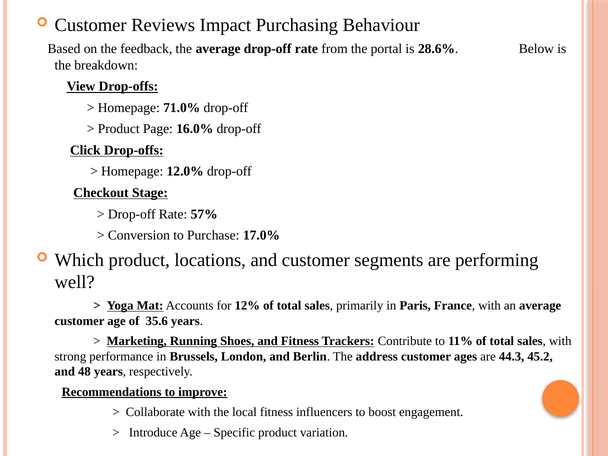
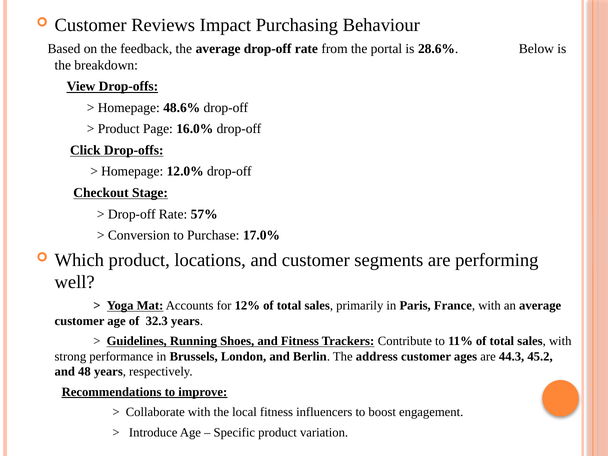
71.0%: 71.0% -> 48.6% (182, 108)
35.6: 35.6 -> 32.3 (157, 321)
Marketing: Marketing -> Guidelines (137, 341)
